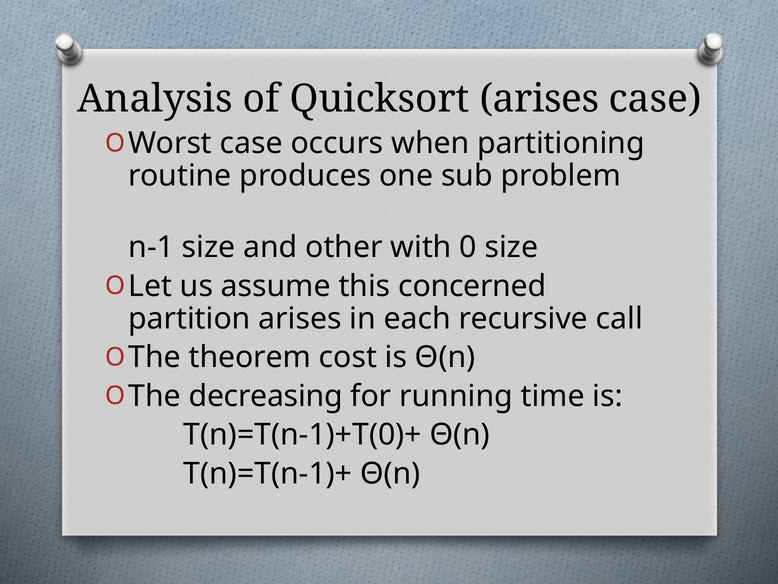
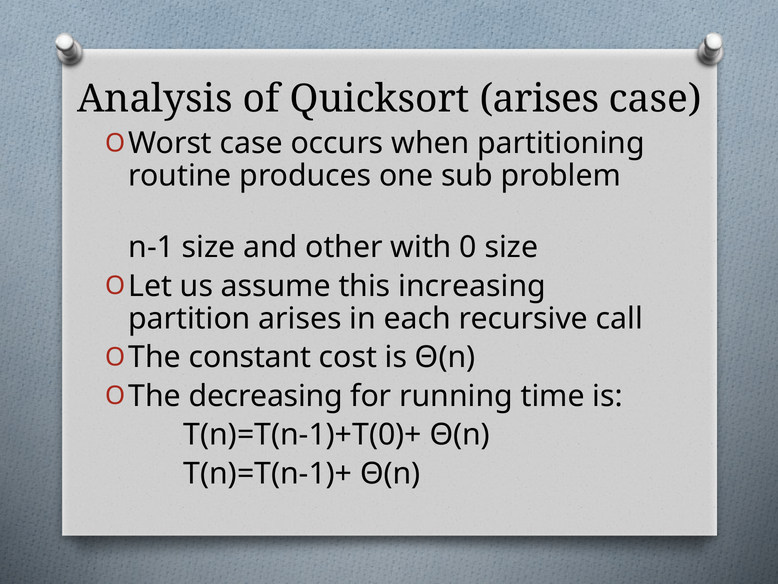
concerned: concerned -> increasing (472, 286)
theorem: theorem -> constant (250, 357)
